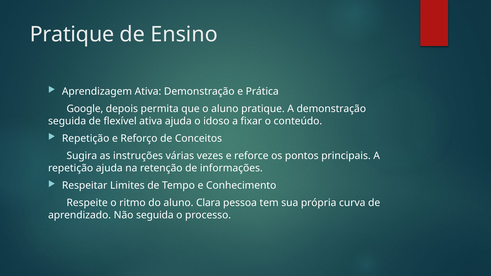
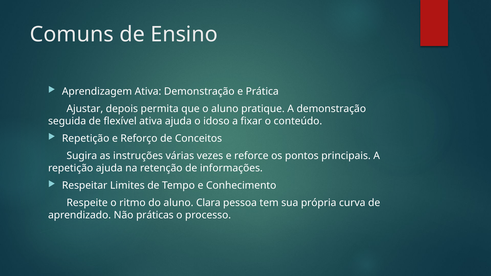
Pratique: Pratique -> Comuns (72, 34)
Google: Google -> Ajustar (85, 109)
Não seguida: seguida -> práticas (155, 215)
